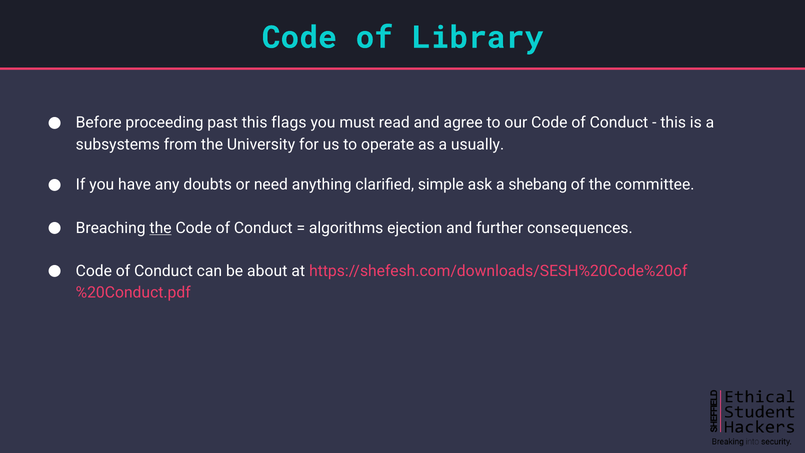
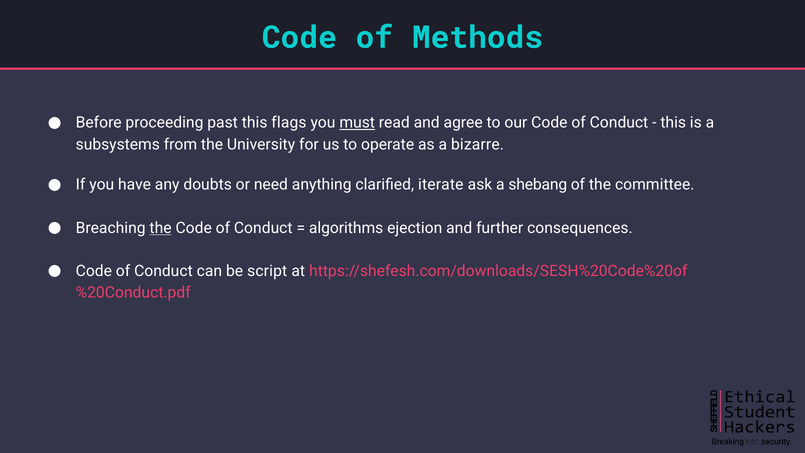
Library: Library -> Methods (477, 37)
must underline: none -> present (357, 123)
usually: usually -> bizarre (477, 144)
simple: simple -> iterate (441, 185)
about: about -> script (267, 271)
